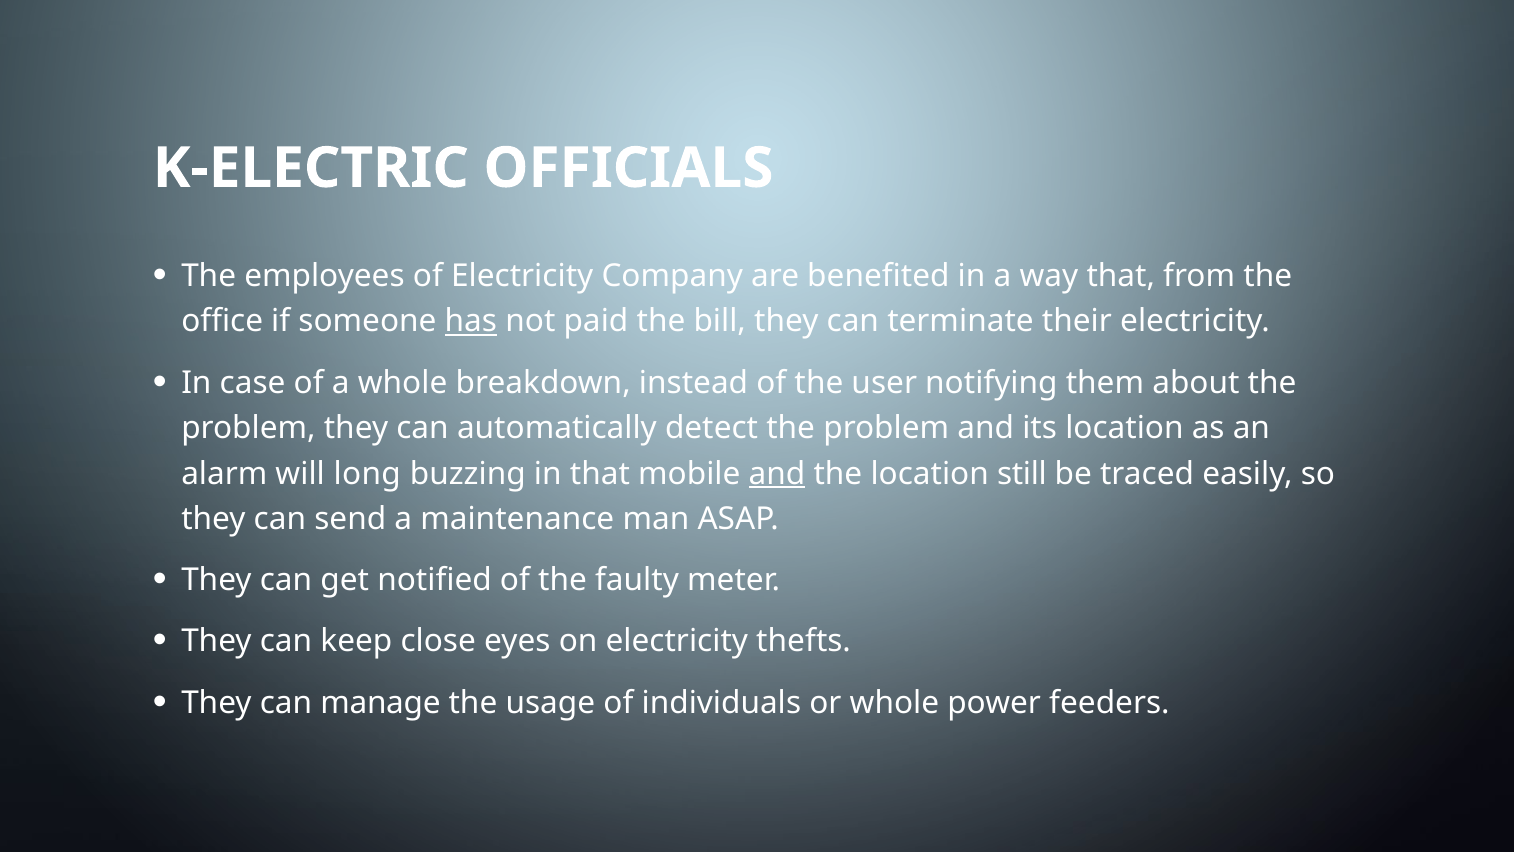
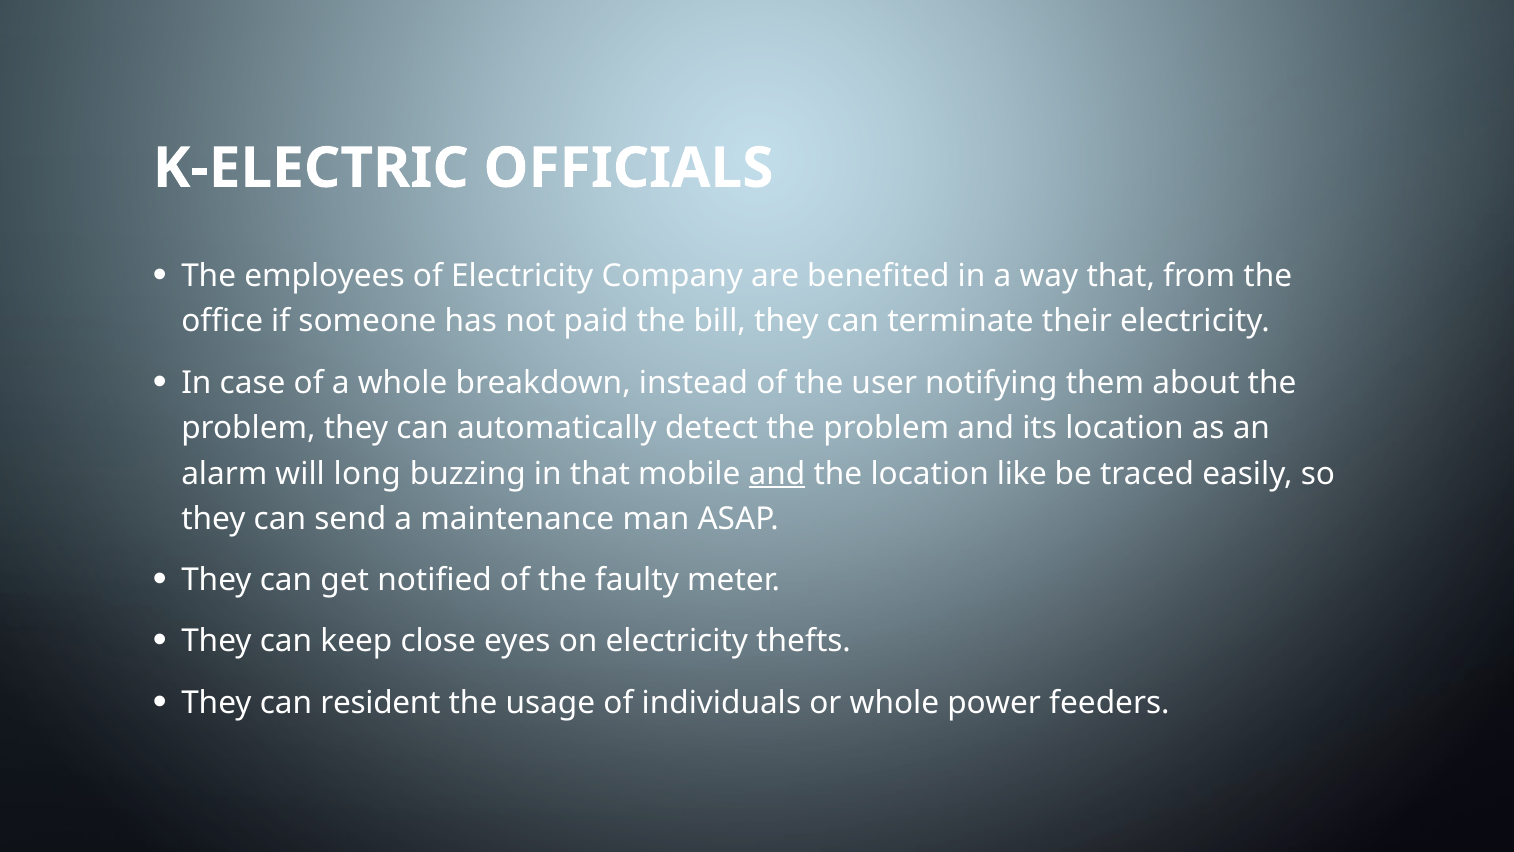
has underline: present -> none (471, 321)
still: still -> like (1022, 473)
manage: manage -> resident (380, 702)
